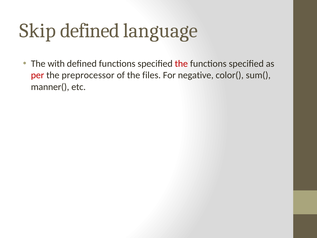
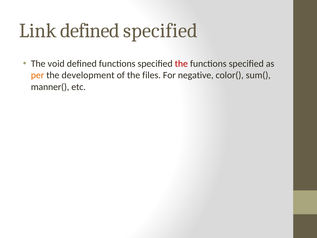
Skip: Skip -> Link (38, 31)
defined language: language -> specified (160, 31)
with: with -> void (56, 64)
per colour: red -> orange (38, 75)
preprocessor: preprocessor -> development (88, 75)
